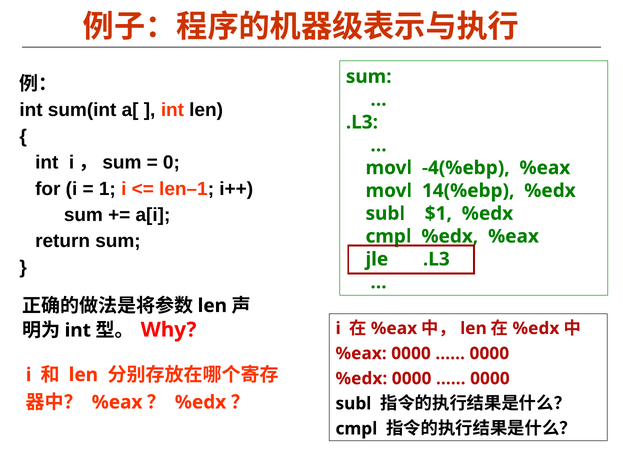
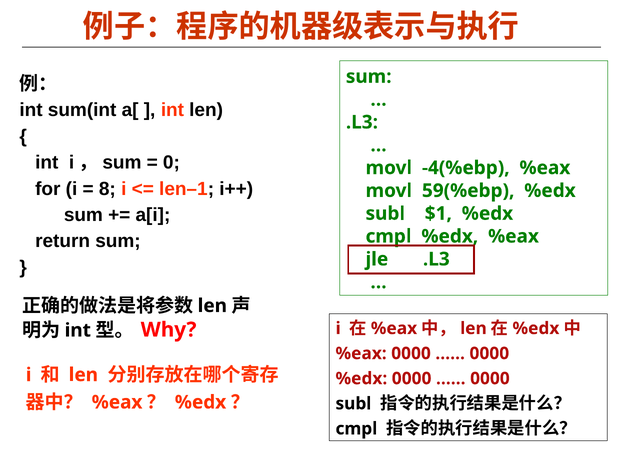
1: 1 -> 8 (107, 189)
14(%ebp: 14(%ebp -> 59(%ebp (468, 191)
